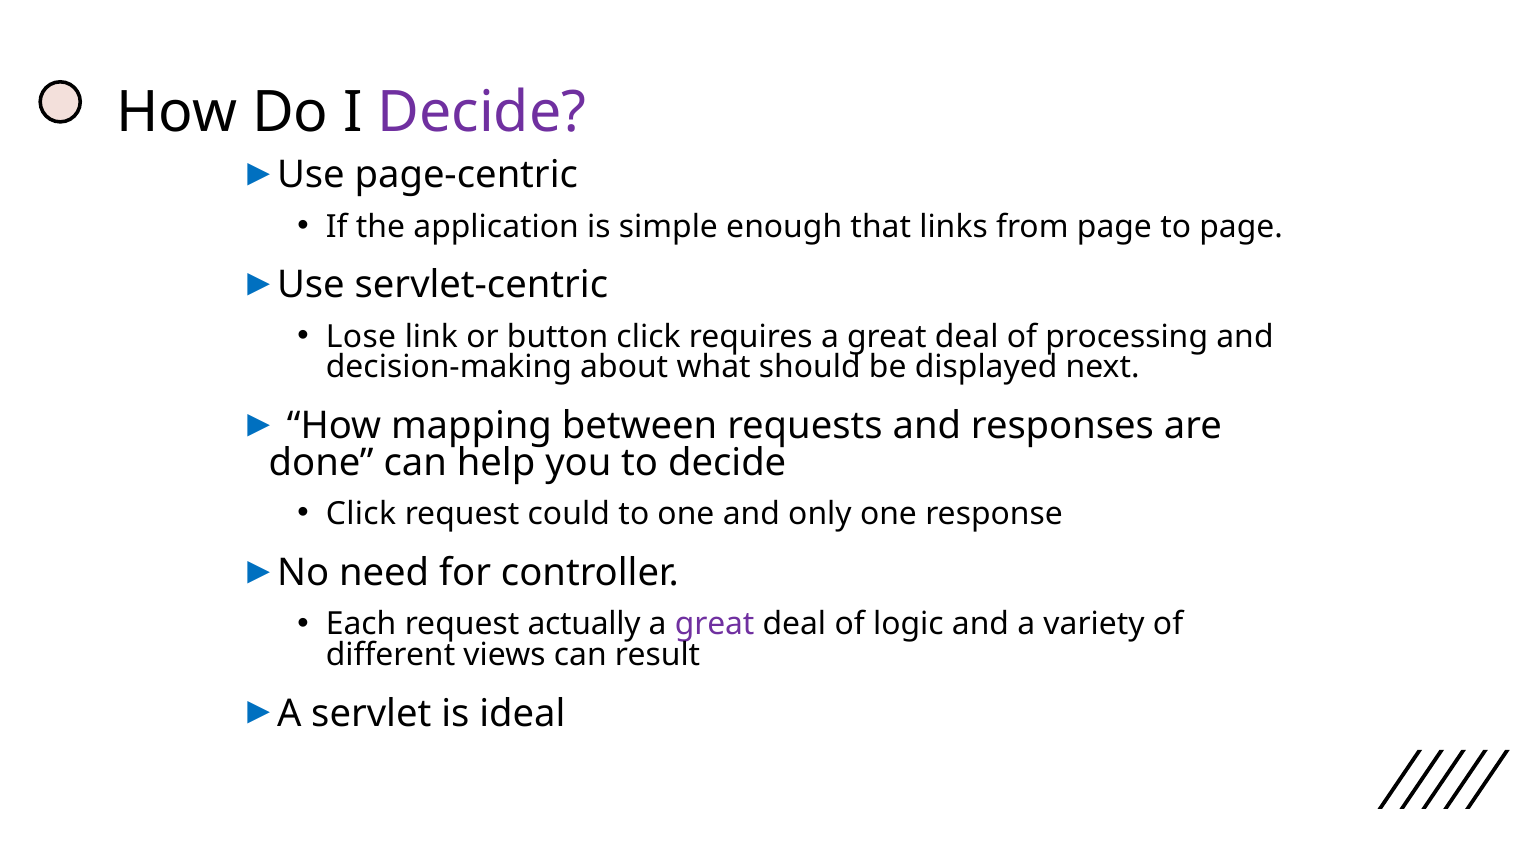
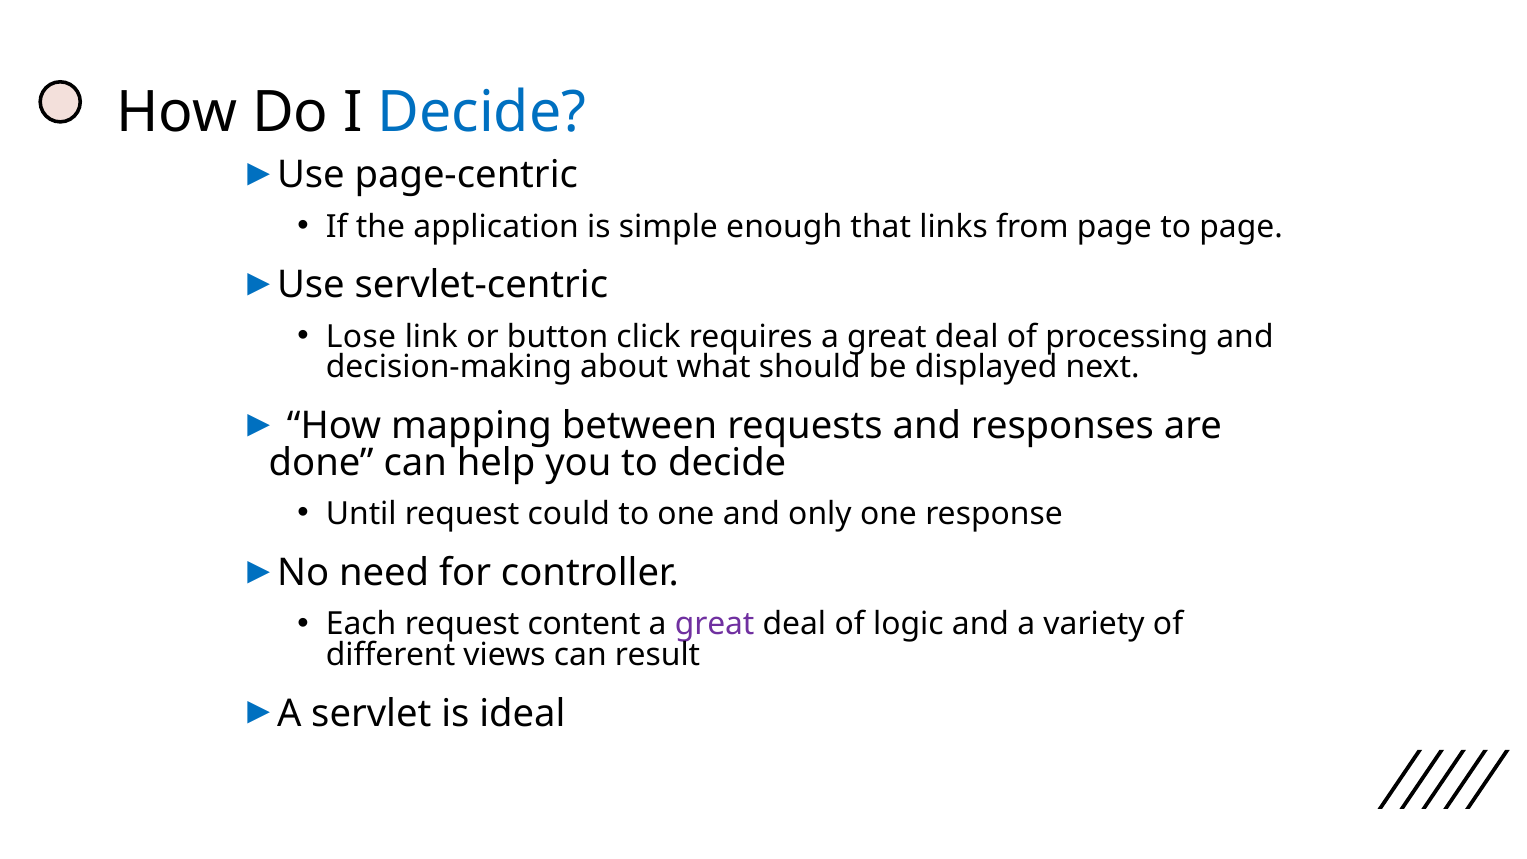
Decide colour: purple -> blue (482, 112)
Click: Click -> Until (361, 514)
actually: actually -> content (584, 624)
